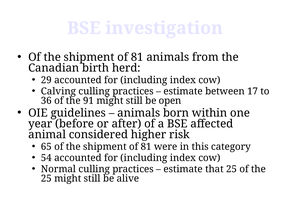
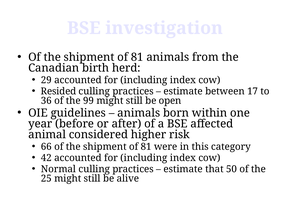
Calving: Calving -> Resided (59, 91)
91: 91 -> 99 (89, 100)
65: 65 -> 66 (46, 146)
54: 54 -> 42 (46, 158)
that 25: 25 -> 50 (232, 169)
